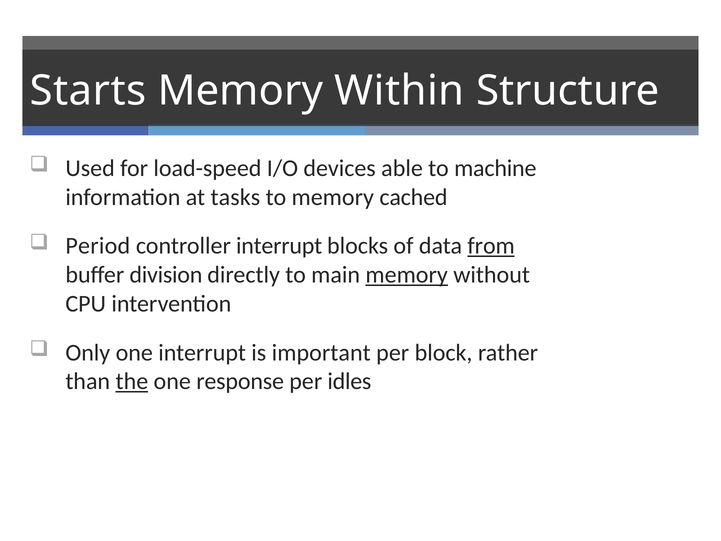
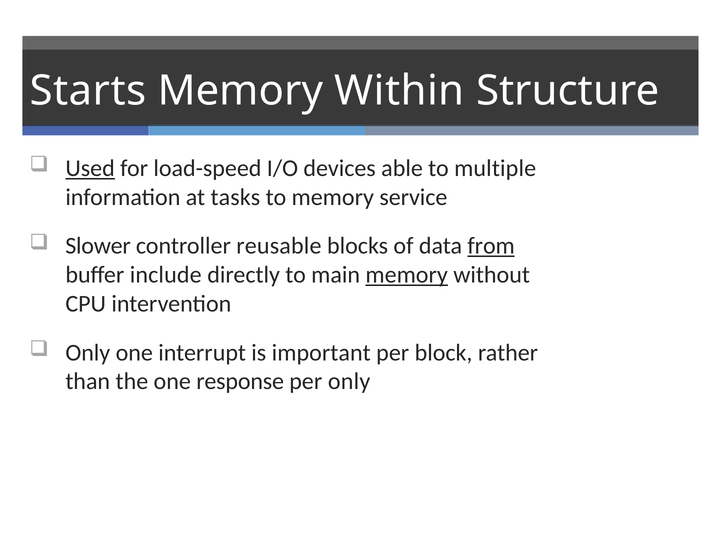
Used underline: none -> present (90, 168)
machine: machine -> multiple (495, 168)
cached: cached -> service (413, 197)
Period: Period -> Slower (98, 246)
controller interrupt: interrupt -> reusable (279, 246)
division: division -> include (166, 275)
the underline: present -> none (132, 381)
per idles: idles -> only (349, 381)
